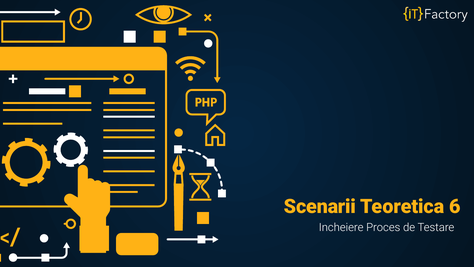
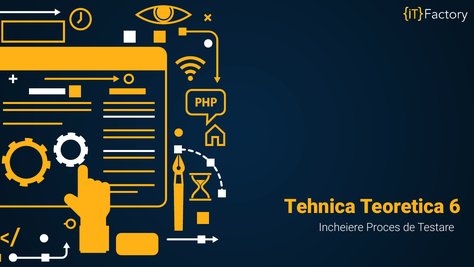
Scenarii: Scenarii -> Tehnica (320, 206)
